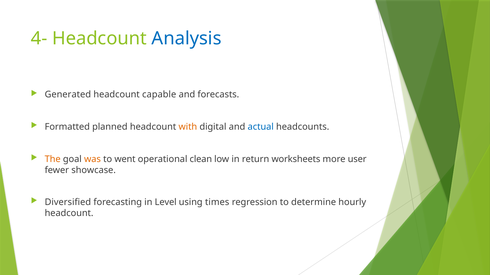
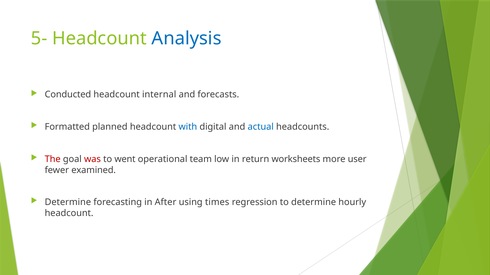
4-: 4- -> 5- (39, 39)
Generated: Generated -> Conducted (68, 95)
capable: capable -> internal (159, 95)
with colour: orange -> blue (188, 127)
The colour: orange -> red (53, 159)
was colour: orange -> red (92, 159)
clean: clean -> team (201, 159)
showcase: showcase -> examined (94, 170)
Diversified: Diversified -> Determine (68, 203)
Level: Level -> After (166, 203)
